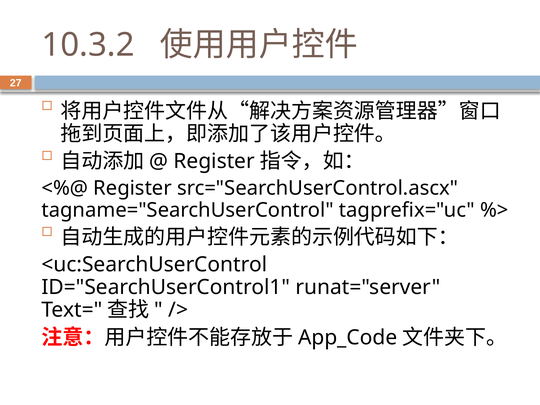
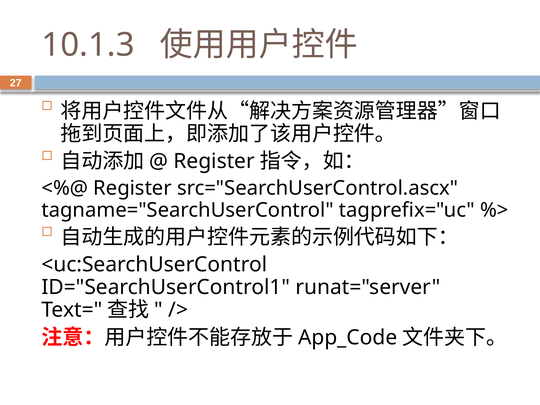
10.3.2: 10.3.2 -> 10.1.3 (88, 45)
